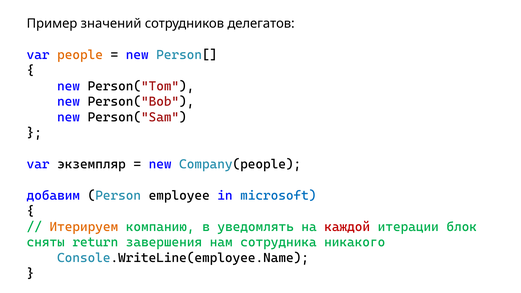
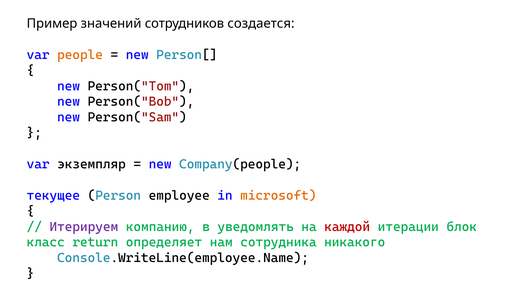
делегатов: делегатов -> создается (261, 24)
добавим: добавим -> текущее (53, 195)
microsoft colour: blue -> orange (278, 195)
Итерируем colour: orange -> purple (84, 227)
сняты: сняты -> класс (46, 242)
завершения: завершения -> определяет (164, 242)
